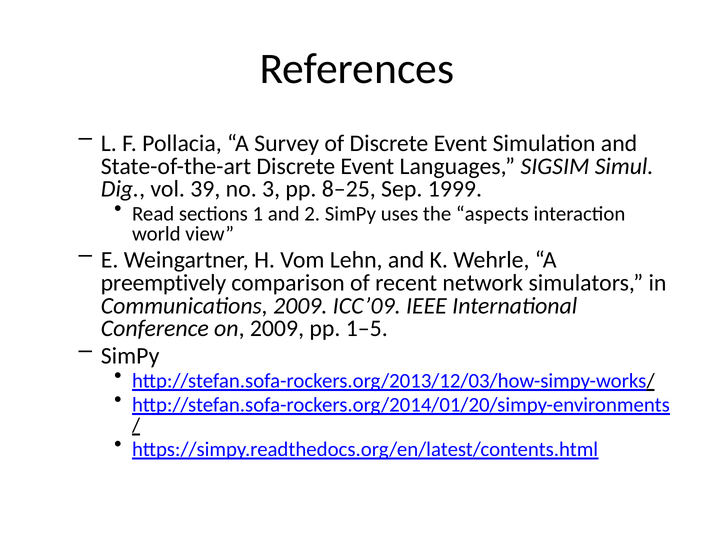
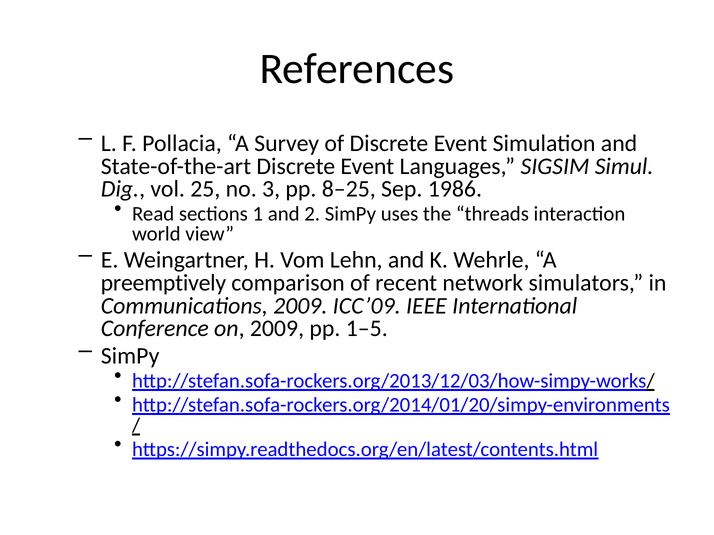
39: 39 -> 25 (205, 189)
1999: 1999 -> 1986 (455, 189)
aspects: aspects -> threads (492, 214)
